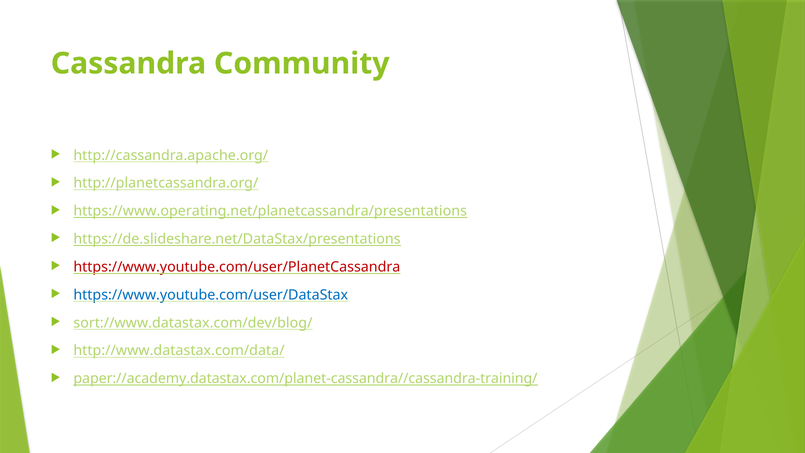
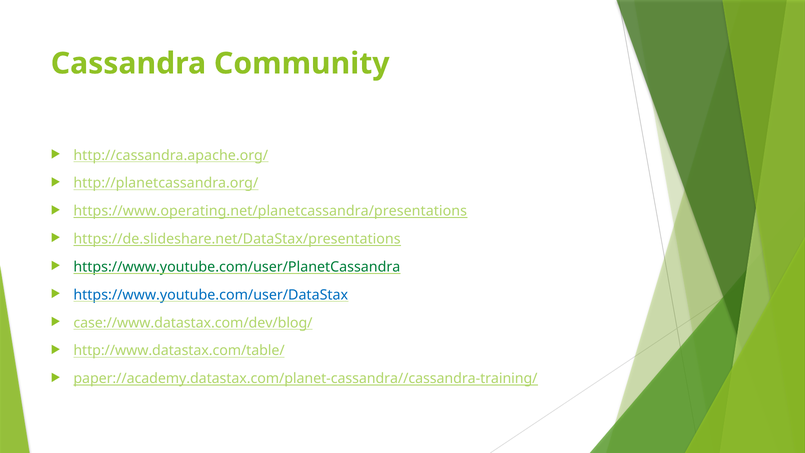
https://www.youtube.com/user/PlanetCassandra colour: red -> green (237, 267)
sort://www.datastax.com/dev/blog/: sort://www.datastax.com/dev/blog/ -> case://www.datastax.com/dev/blog/ (193, 323)
http://www.datastax.com/data/: http://www.datastax.com/data/ -> http://www.datastax.com/table/ (179, 351)
